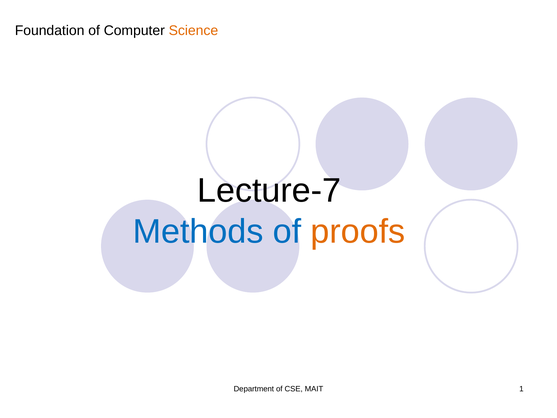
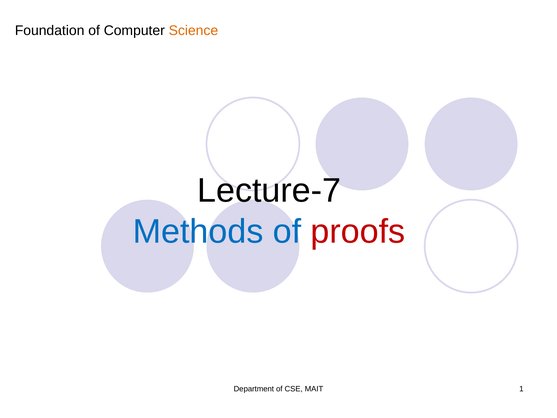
proofs colour: orange -> red (358, 231)
